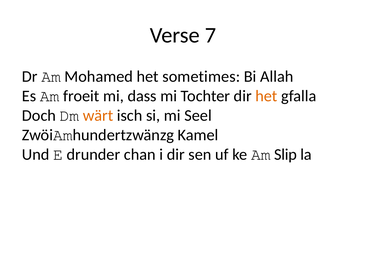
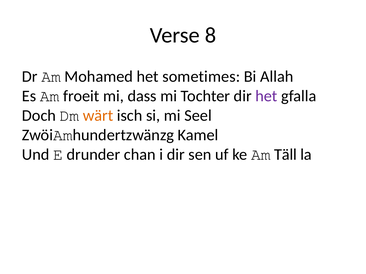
7: 7 -> 8 (210, 35)
het colour: orange -> purple (266, 96)
Slip: Slip -> Täll (286, 155)
